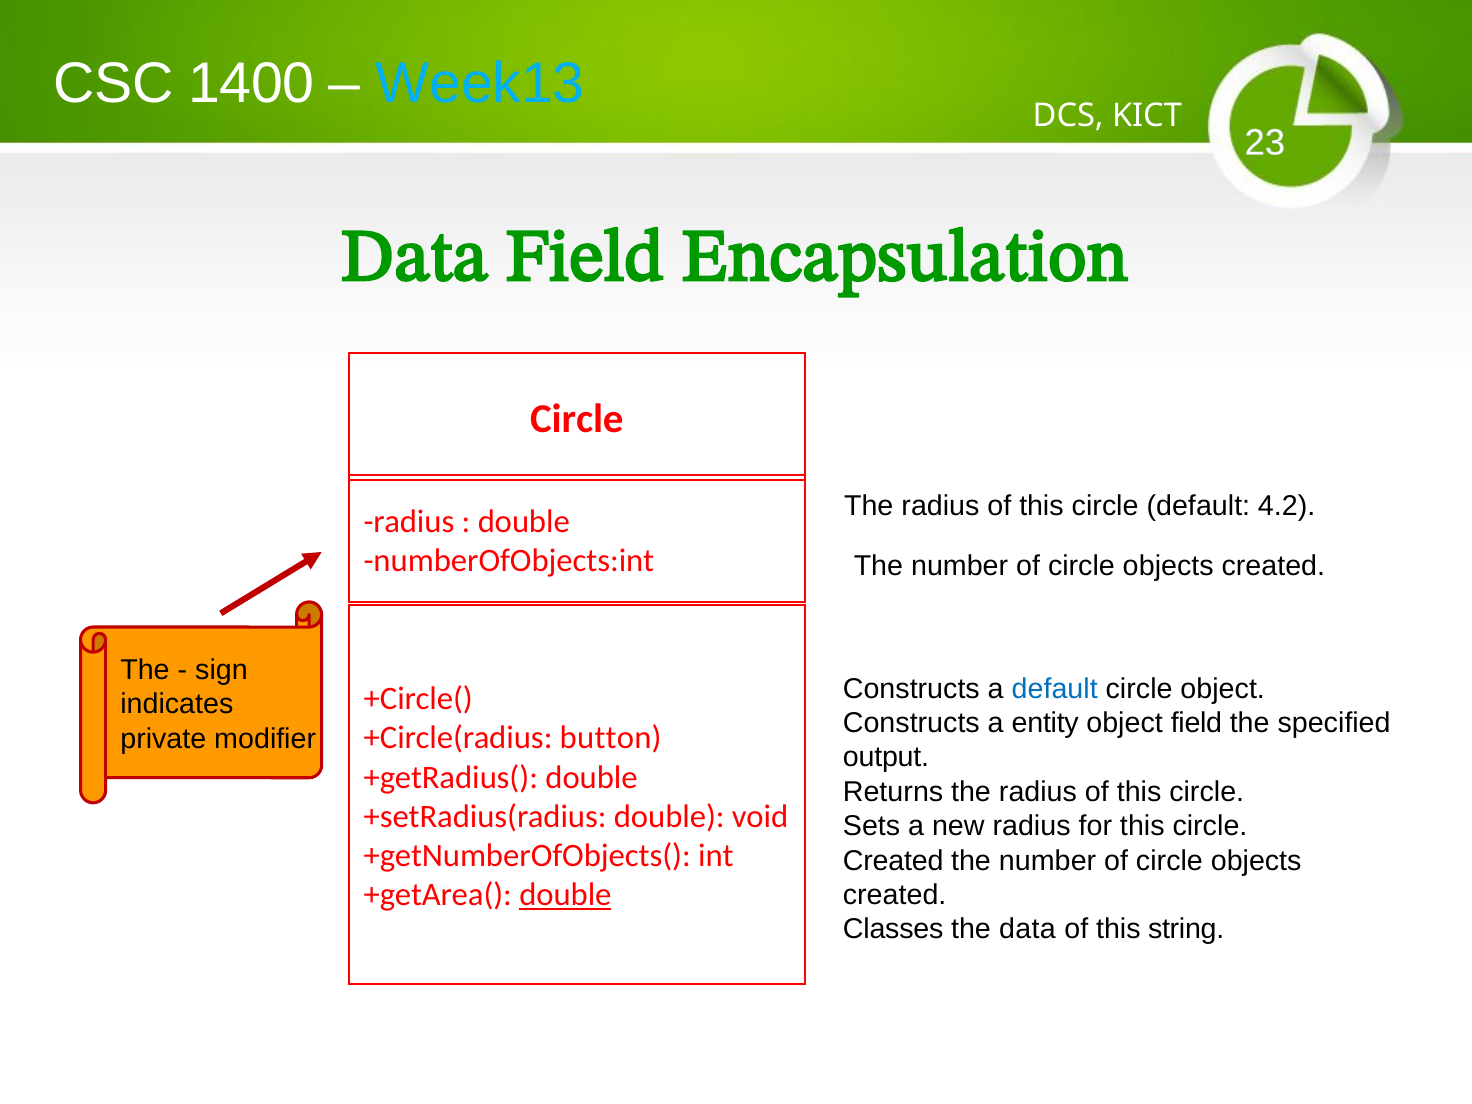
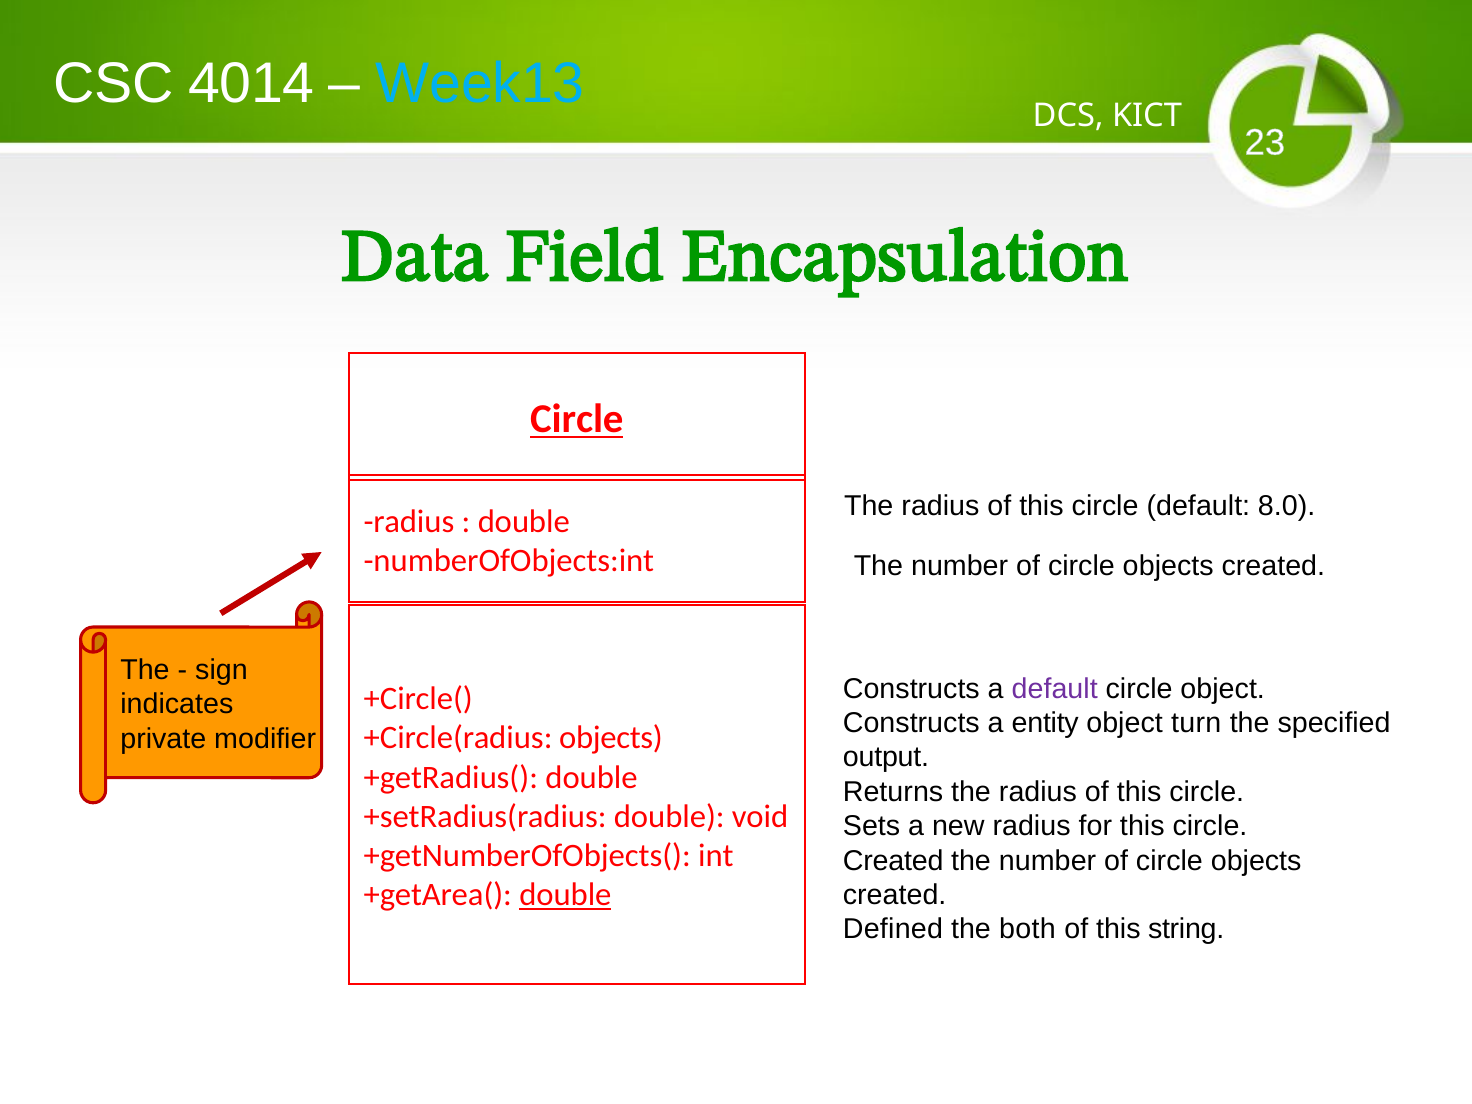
1400: 1400 -> 4014 (251, 84)
Circle underline: none -> present (577, 419)
4.2: 4.2 -> 8.0 (1287, 506)
default colour: blue -> purple (1055, 689)
object field: field -> turn (1196, 723)
+Circle(radius button: button -> objects (611, 738)
Classes: Classes -> Defined (893, 929)
the data: data -> both (1027, 929)
